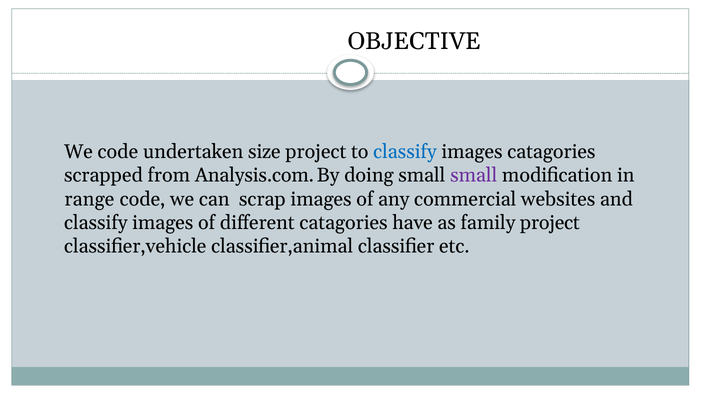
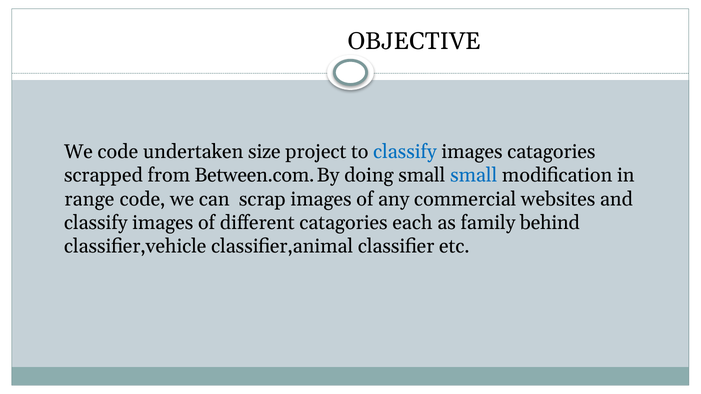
Analysis.com: Analysis.com -> Between.com (254, 175)
small colour: purple -> blue (474, 175)
have: have -> each (412, 223)
family project: project -> behind (550, 223)
